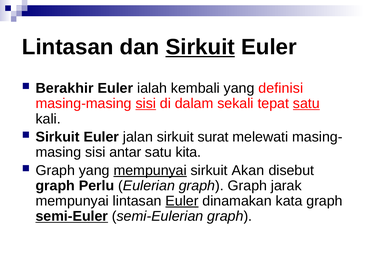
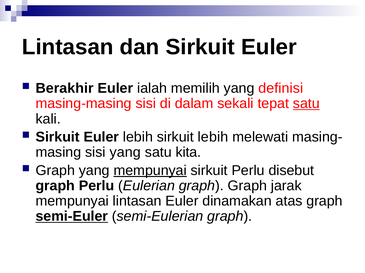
Sirkuit underline: present -> none (200, 47)
kembali: kembali -> memilih (195, 88)
sisi underline: present -> none (146, 104)
Euler jalan: jalan -> lebih (138, 137)
sirkuit surat: surat -> lebih (213, 137)
sisi antar: antar -> yang (125, 153)
sirkuit Akan: Akan -> Perlu (248, 171)
Euler underline: present -> none (182, 202)
kata: kata -> atas (289, 202)
